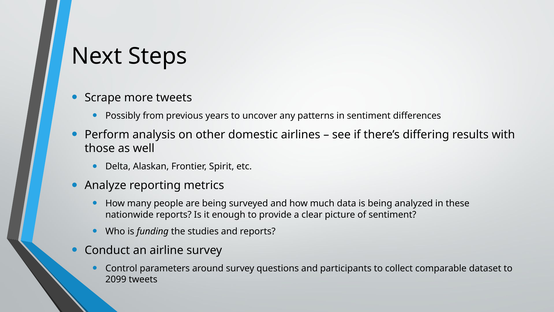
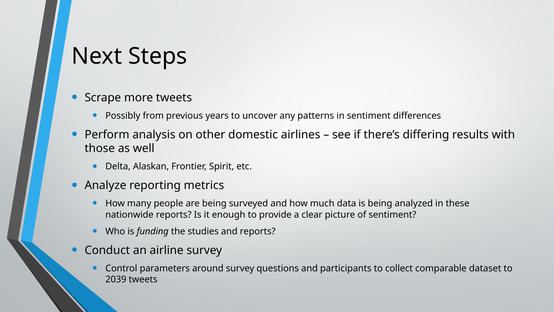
2099: 2099 -> 2039 (116, 279)
